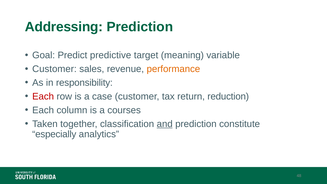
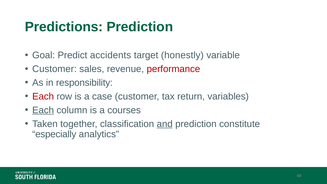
Addressing: Addressing -> Predictions (64, 27)
predictive: predictive -> accidents (111, 55)
meaning: meaning -> honestly (182, 55)
performance colour: orange -> red (173, 69)
reduction: reduction -> variables (228, 96)
Each underline: none -> present (43, 110)
